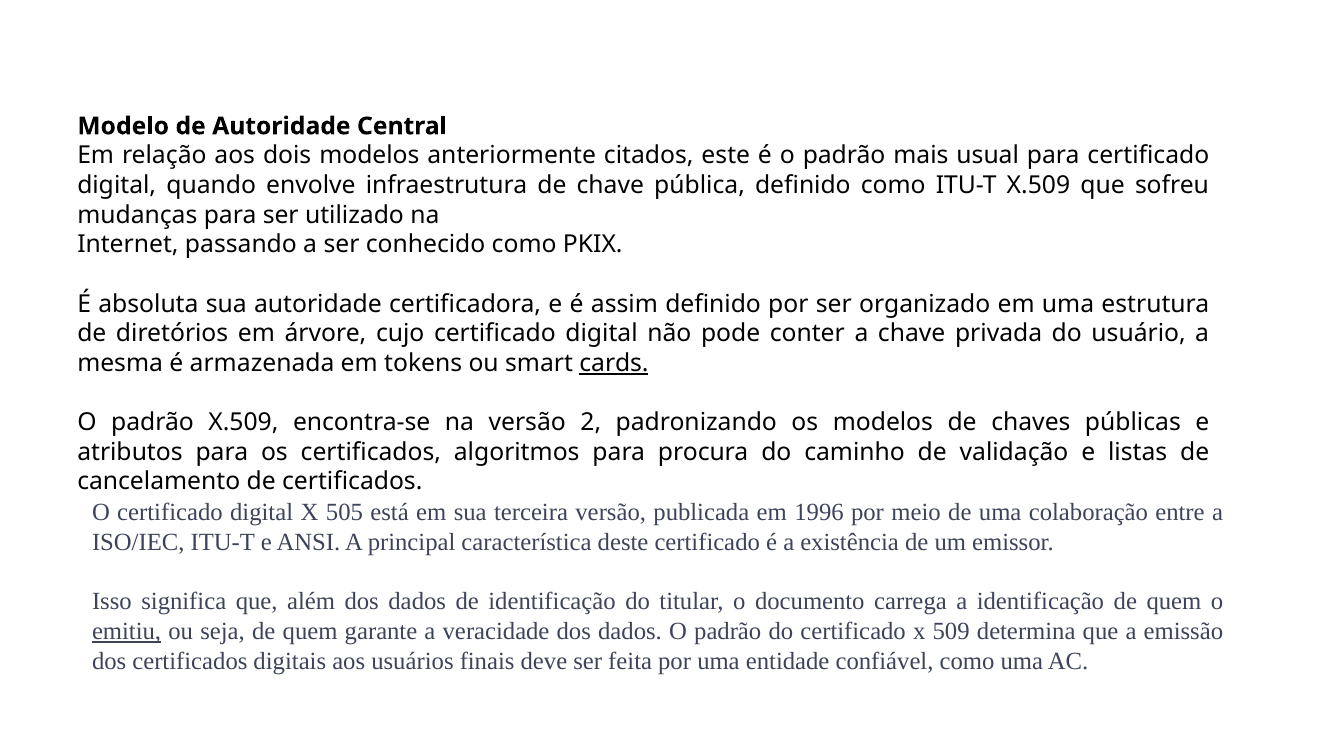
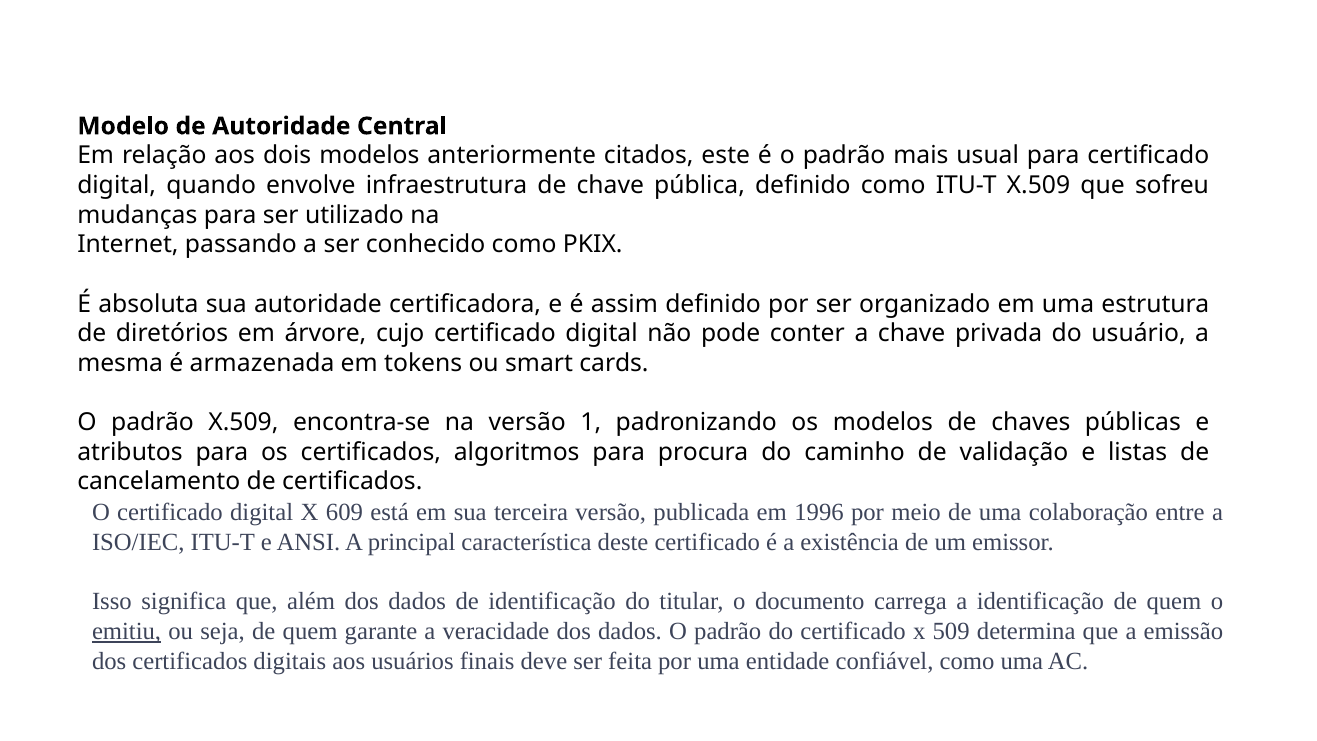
cards underline: present -> none (614, 363)
2: 2 -> 1 (591, 422)
505: 505 -> 609 (344, 513)
